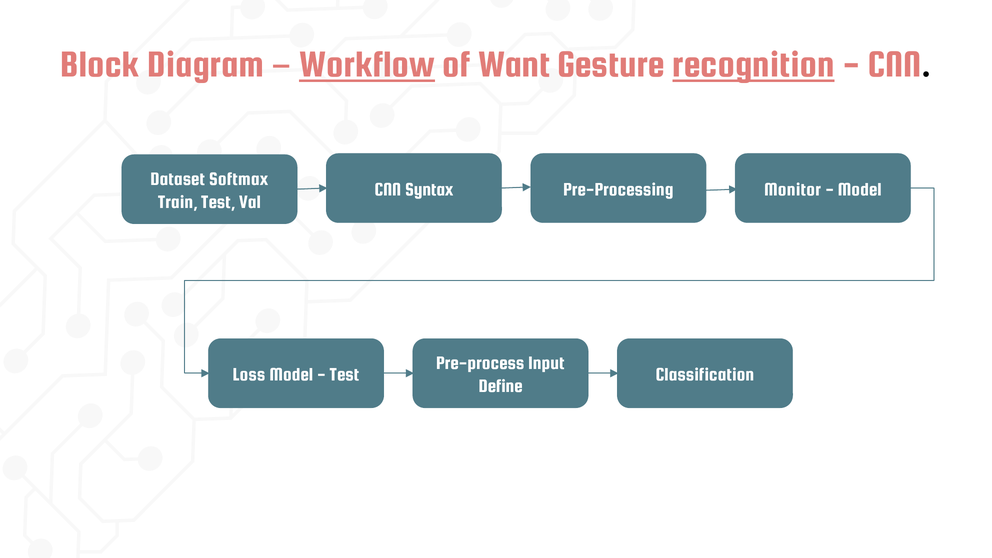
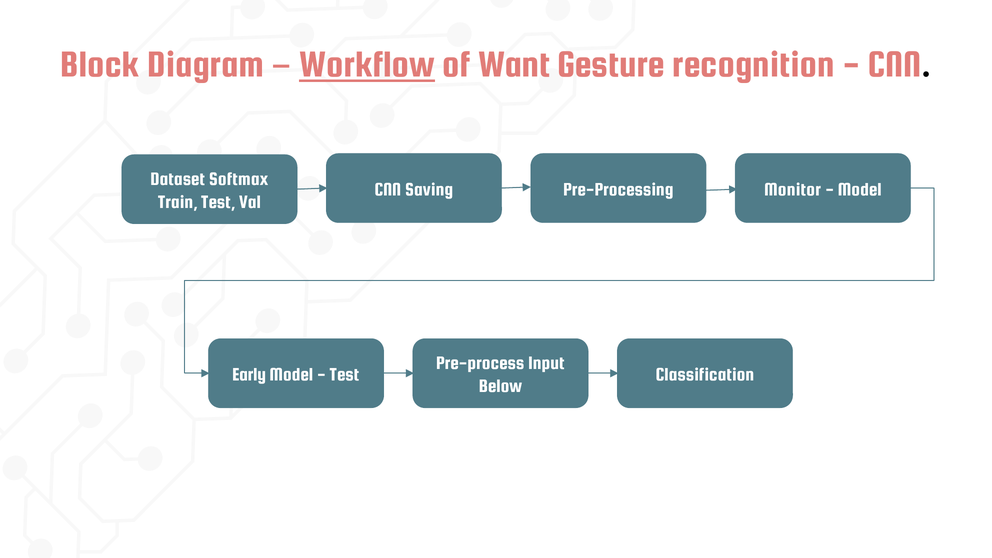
recognition underline: present -> none (754, 64)
Syntax: Syntax -> Saving (429, 189)
Loss: Loss -> Early (249, 375)
Define: Define -> Below (500, 386)
